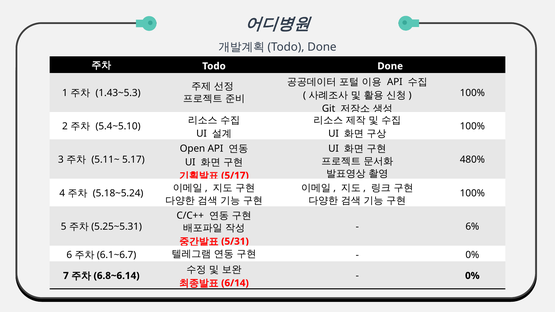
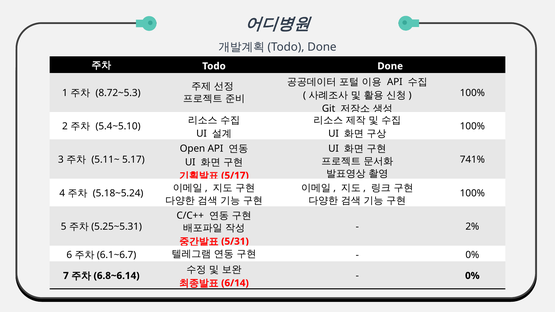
1.43~5.3: 1.43~5.3 -> 8.72~5.3 (118, 93)
480%: 480% -> 741% (472, 160)
6%: 6% -> 2% (472, 227)
